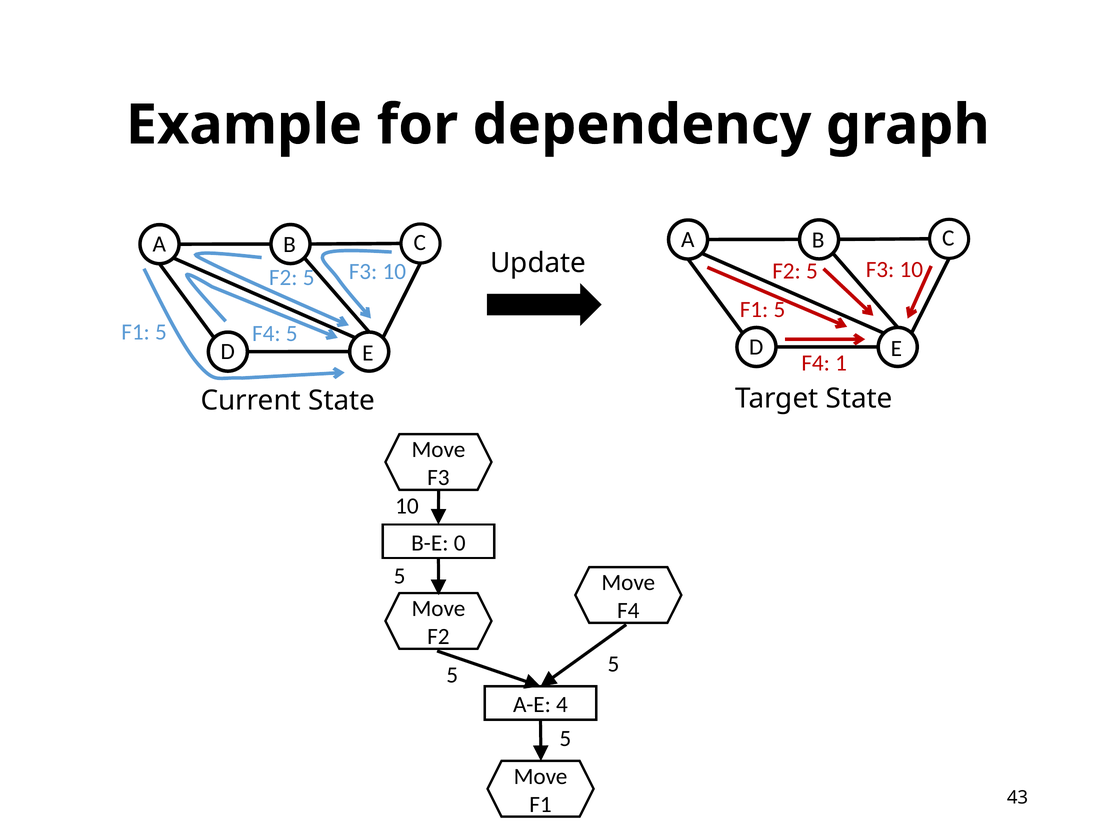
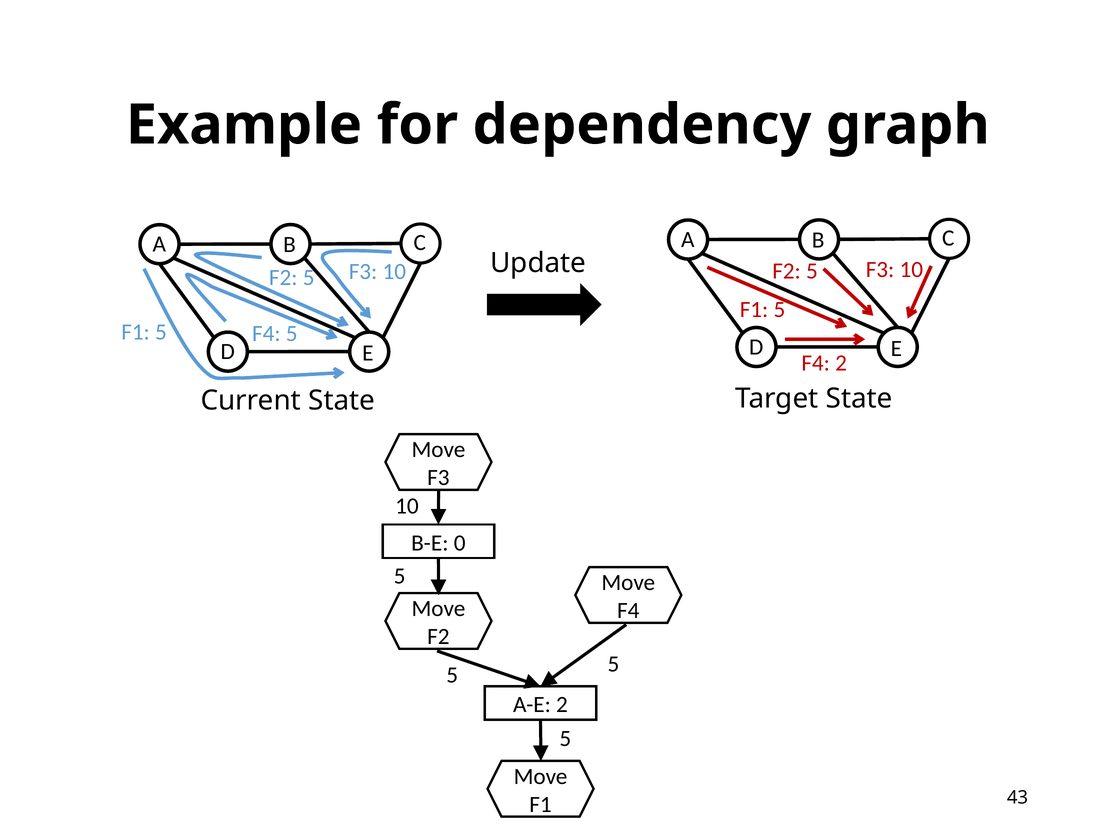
F4 1: 1 -> 2 (841, 363)
A-E 4: 4 -> 2 (562, 705)
